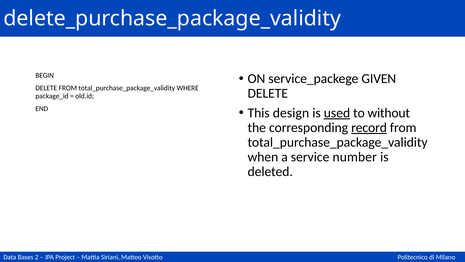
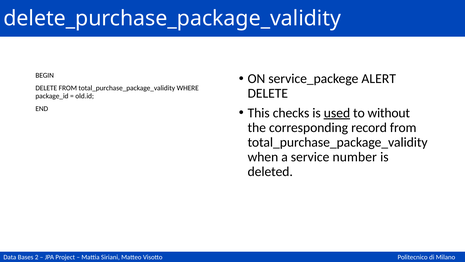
GIVEN: GIVEN -> ALERT (379, 79)
design: design -> checks (291, 113)
record underline: present -> none (369, 127)
